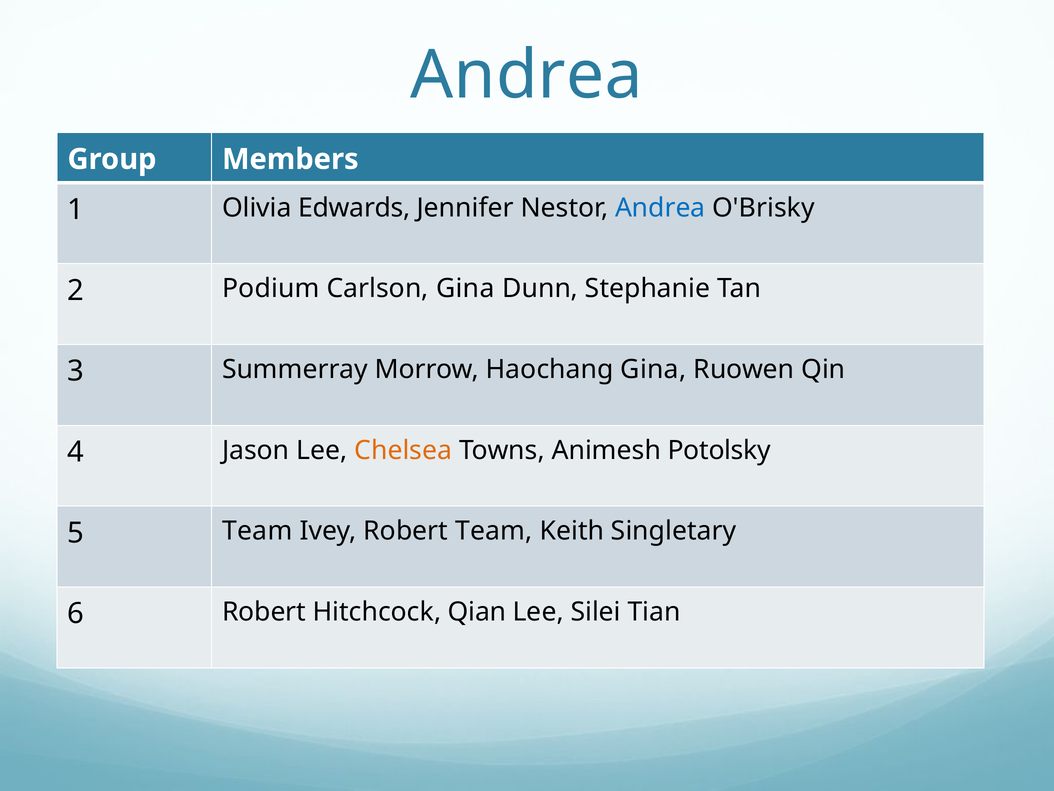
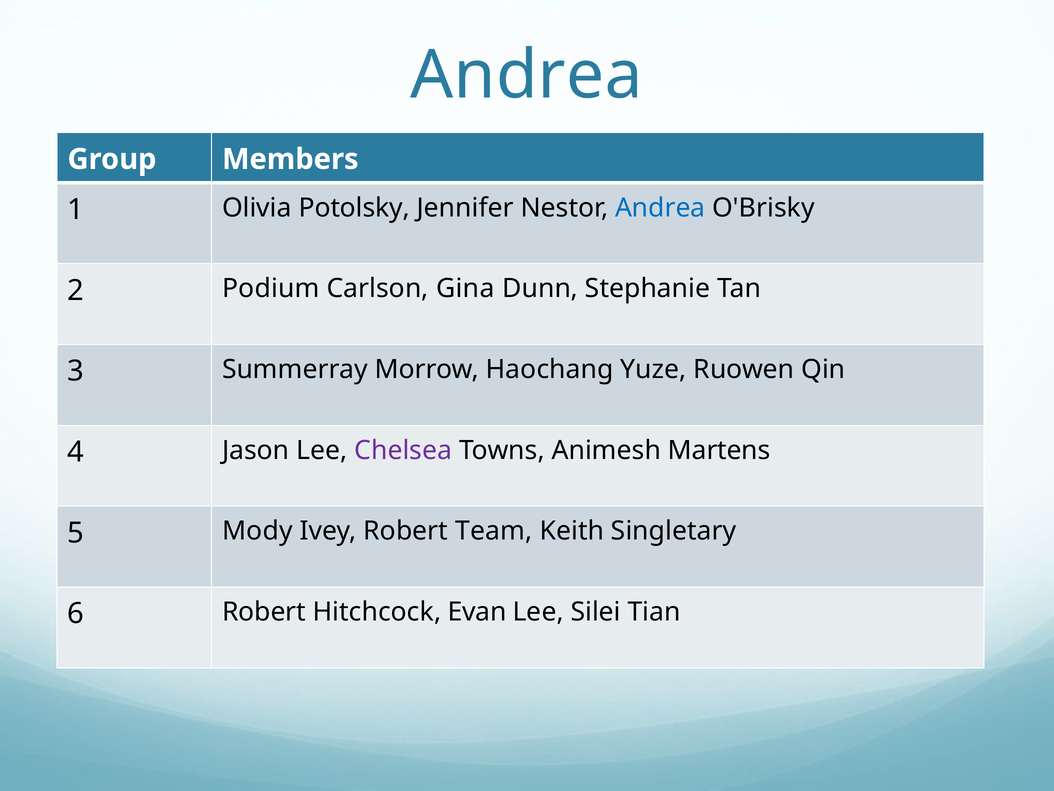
Edwards: Edwards -> Potolsky (354, 208)
Haochang Gina: Gina -> Yuze (653, 369)
Chelsea colour: orange -> purple (403, 450)
Potolsky: Potolsky -> Martens (719, 450)
5 Team: Team -> Mody (257, 531)
Qian: Qian -> Evan (477, 612)
